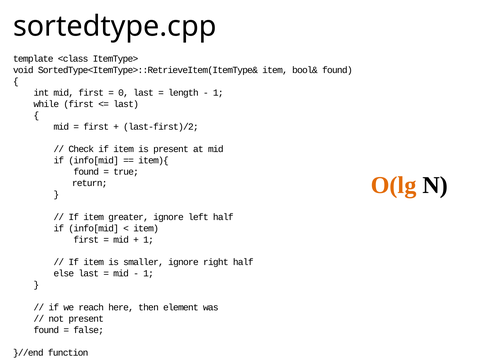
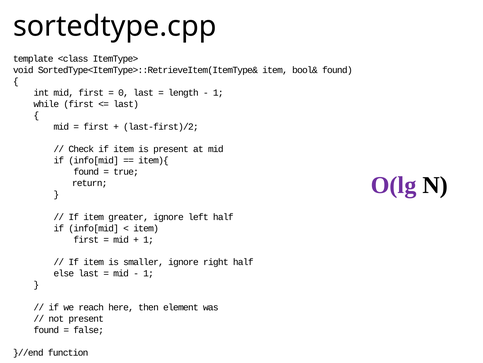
O(lg colour: orange -> purple (394, 185)
